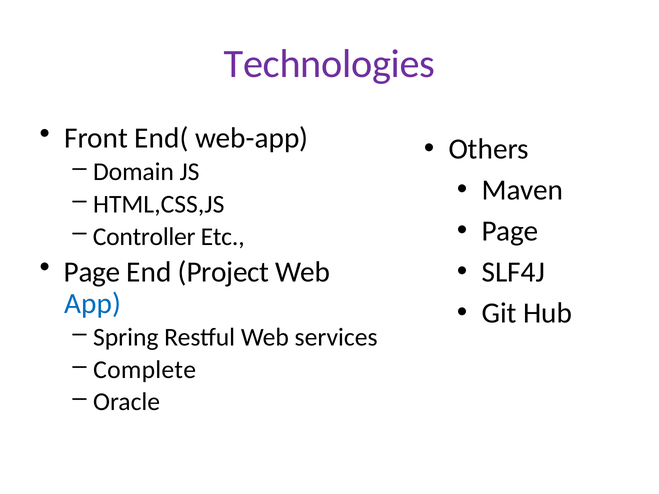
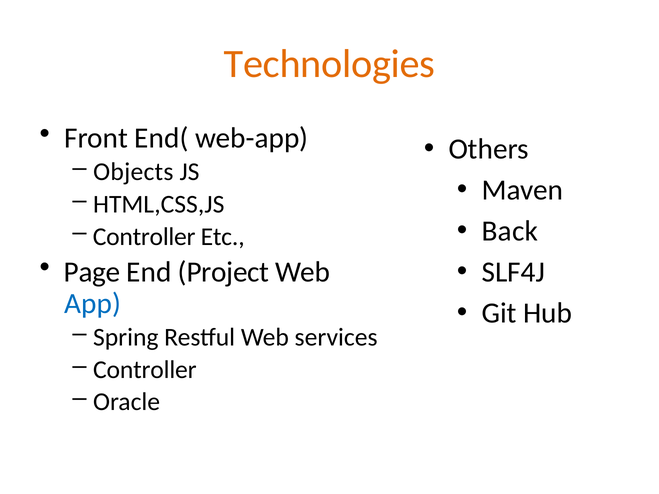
Technologies colour: purple -> orange (329, 64)
Domain: Domain -> Objects (133, 172)
Page: Page -> Back (510, 231)
Complete: Complete -> Controller (145, 370)
